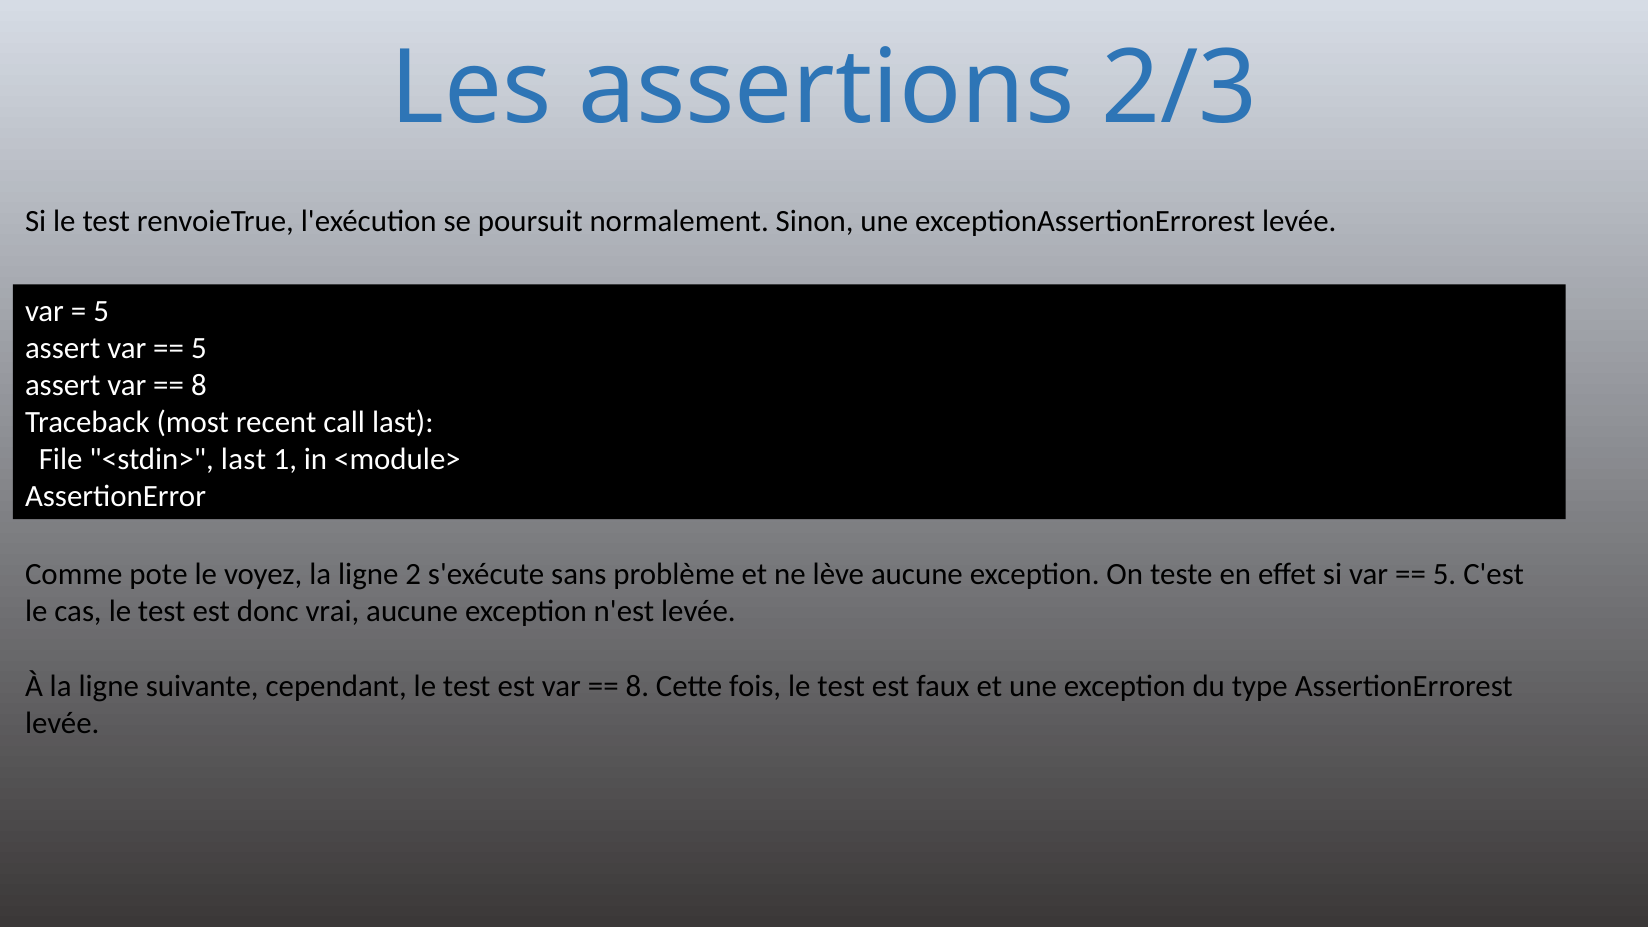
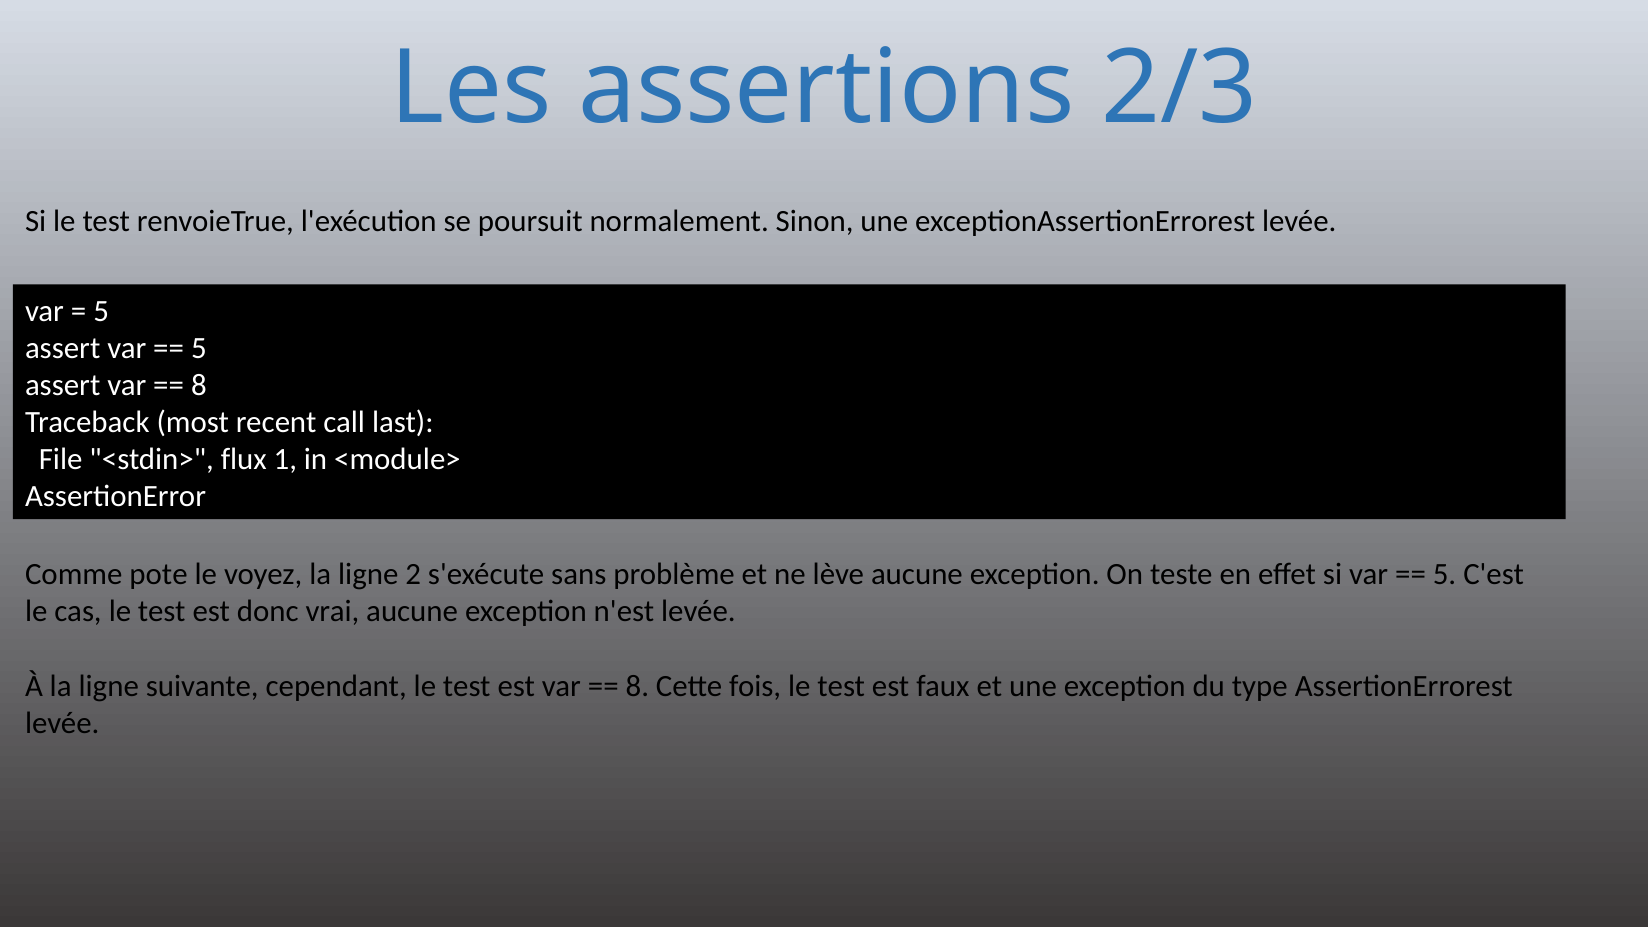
<stdin> last: last -> flux (244, 460)
